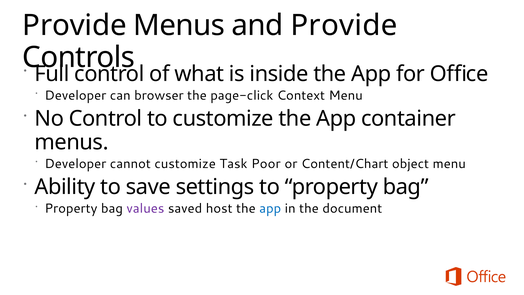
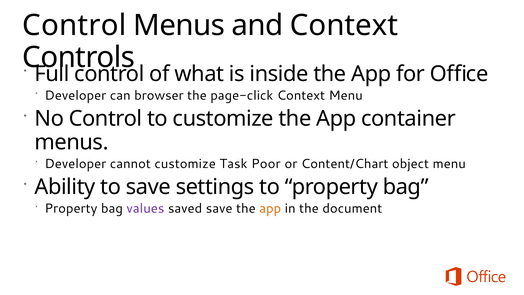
Provide: Provide -> Control (74, 26)
and Provide: Provide -> Context (344, 26)
saved host: host -> save (219, 208)
app colour: blue -> orange (270, 208)
